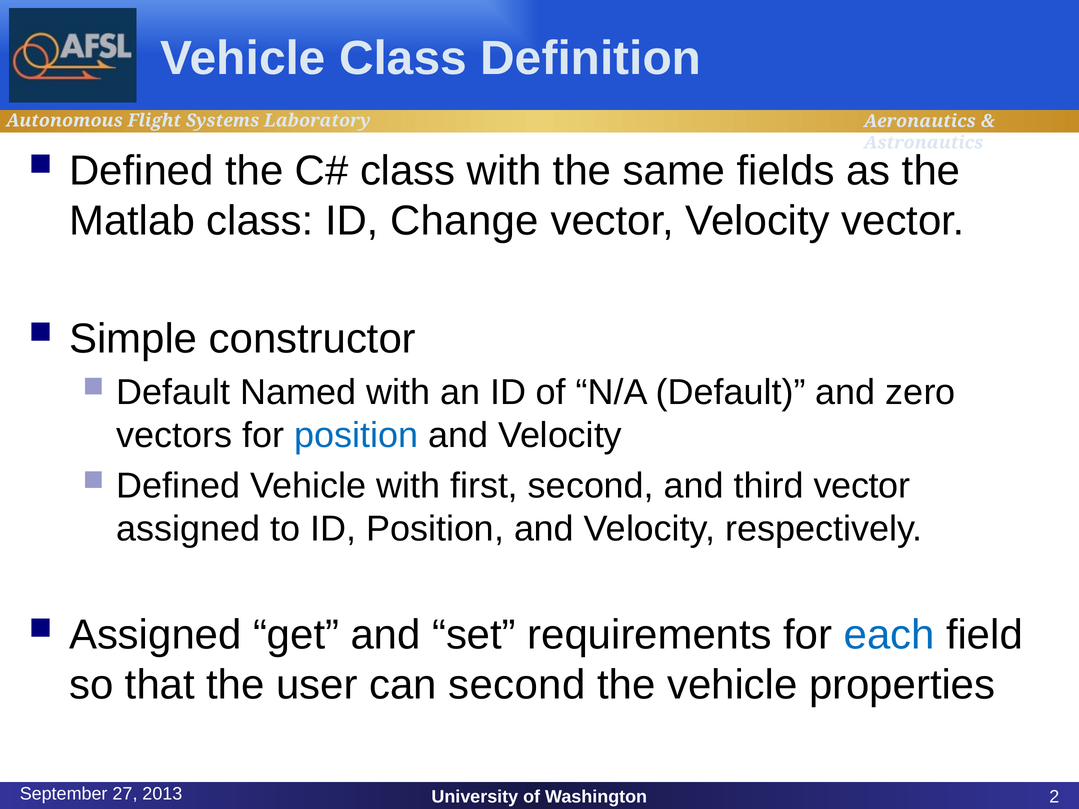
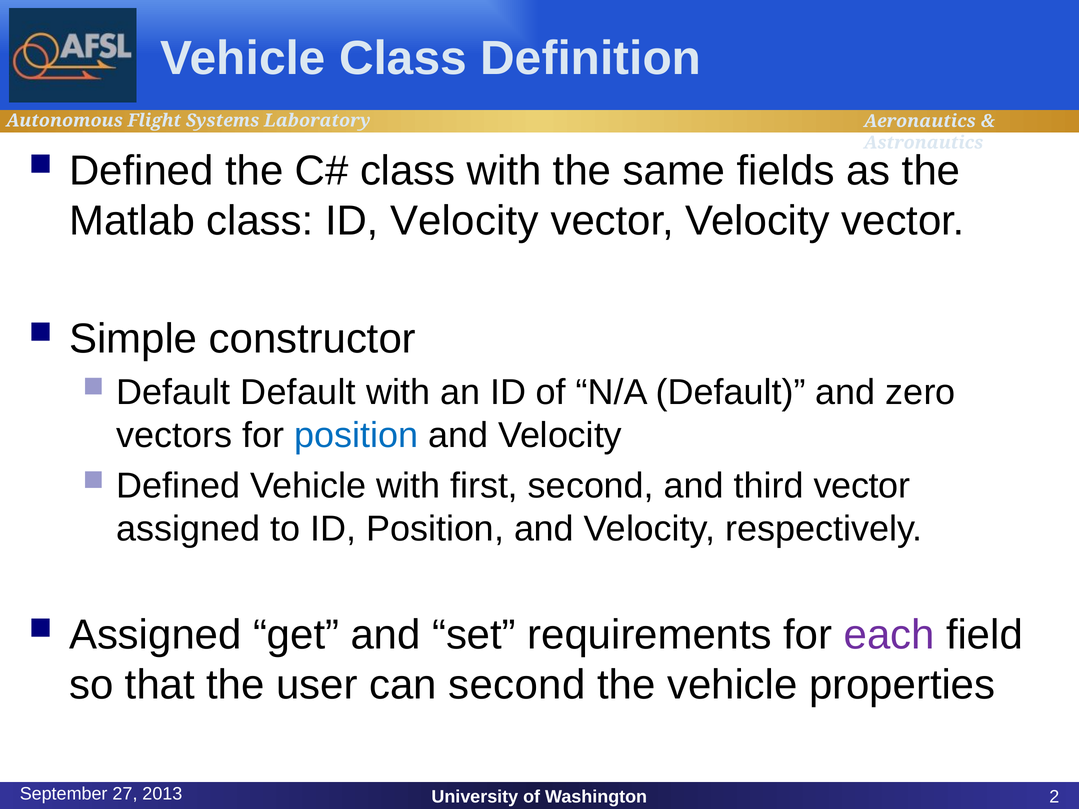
ID Change: Change -> Velocity (464, 221)
Default Named: Named -> Default (298, 392)
each colour: blue -> purple (889, 635)
